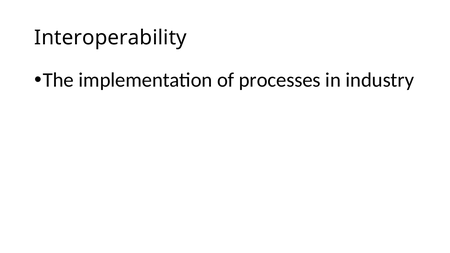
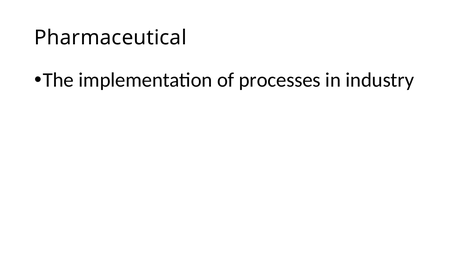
Interoperability: Interoperability -> Pharmaceutical (111, 38)
